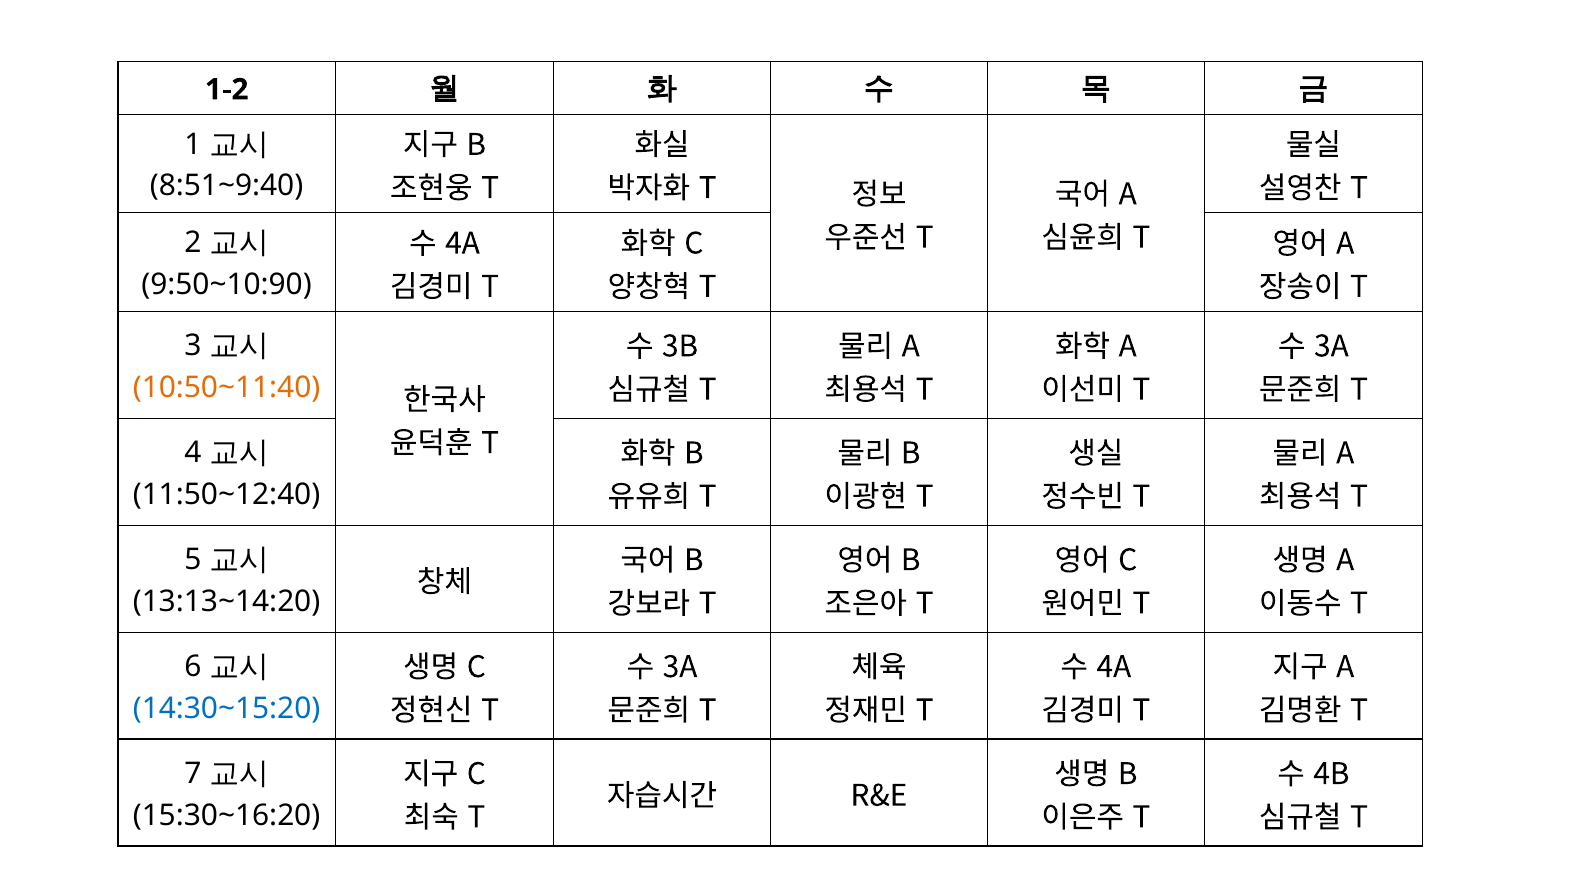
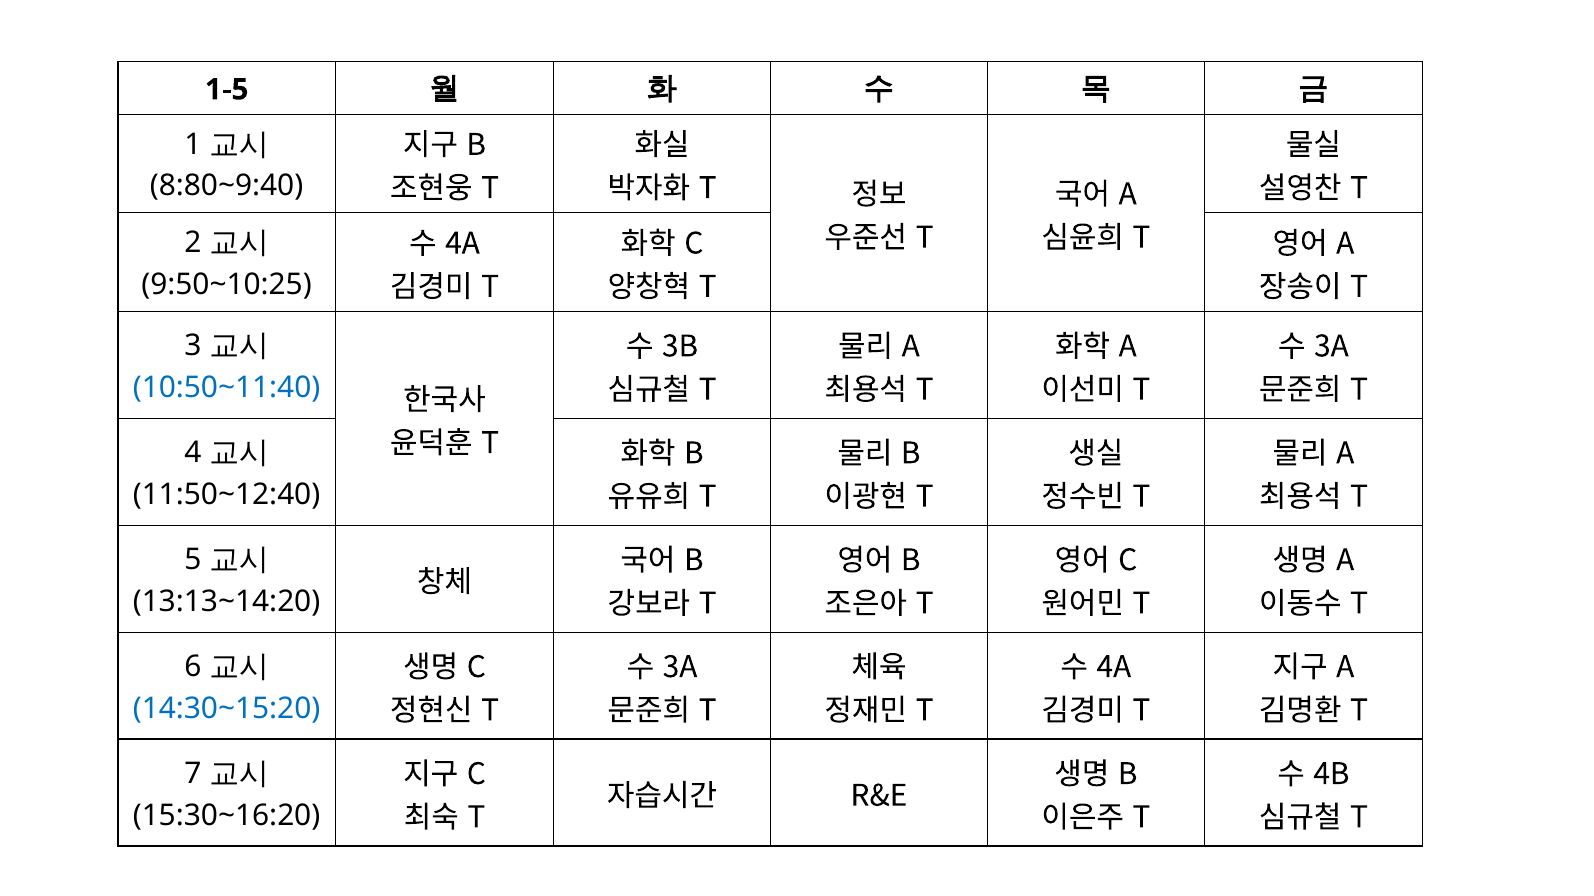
1-2: 1-2 -> 1-5 (227, 90)
8:51~9:40: 8:51~9:40 -> 8:80~9:40 (227, 186)
9:50~10:90: 9:50~10:90 -> 9:50~10:25 (227, 285)
10:50~11:40 colour: orange -> blue (227, 388)
